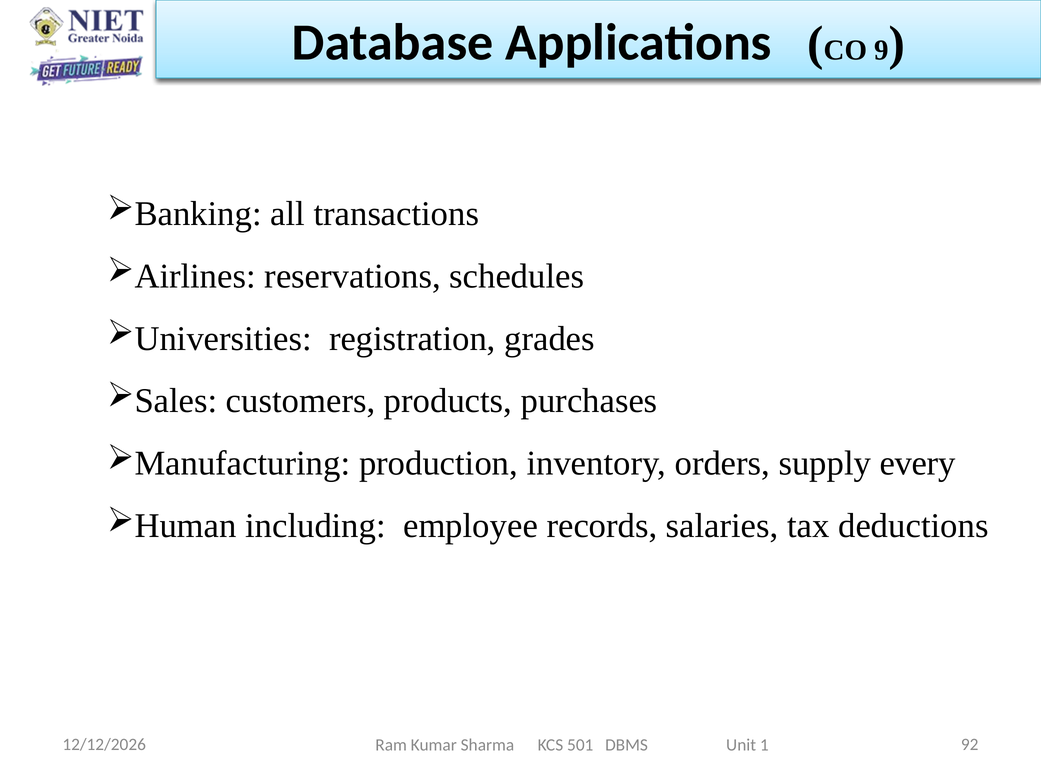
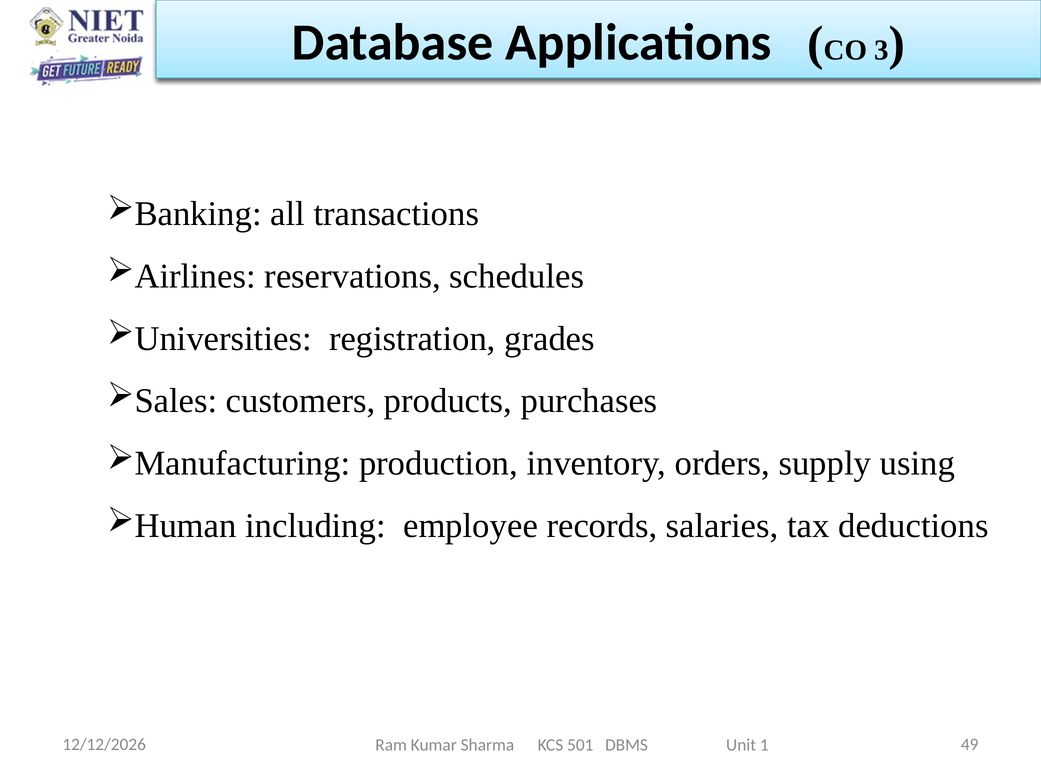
9: 9 -> 3 (882, 50)
every: every -> using (917, 464)
92: 92 -> 49 (970, 745)
